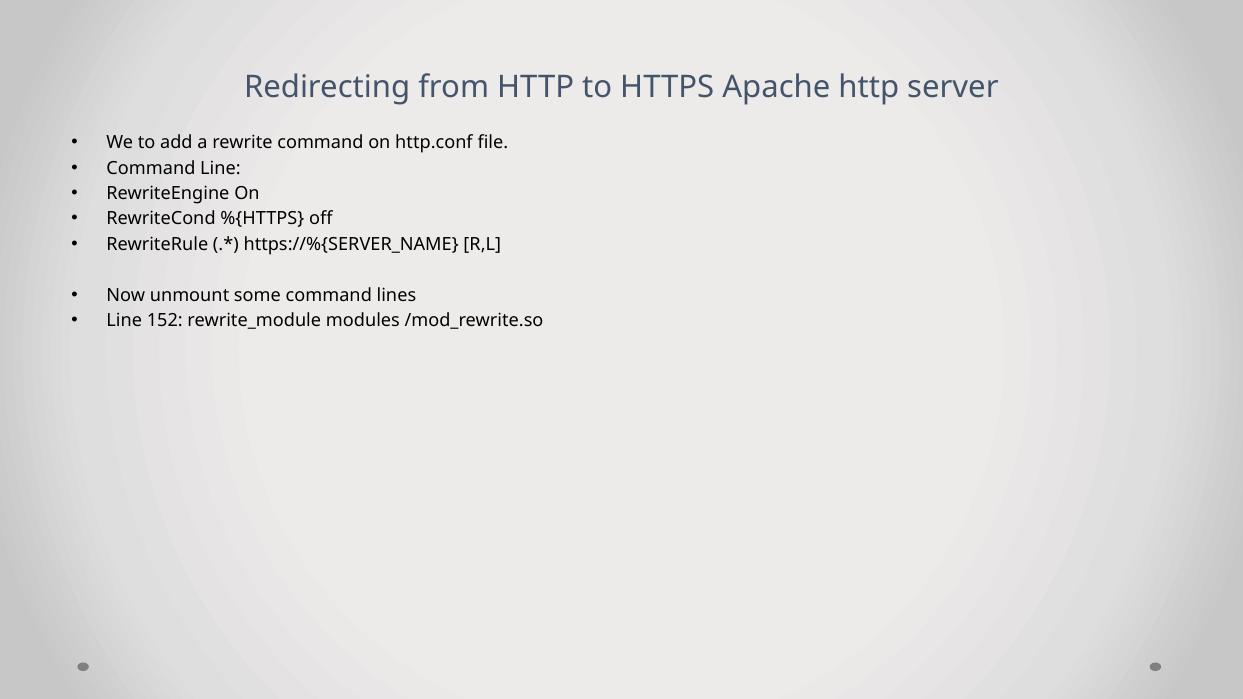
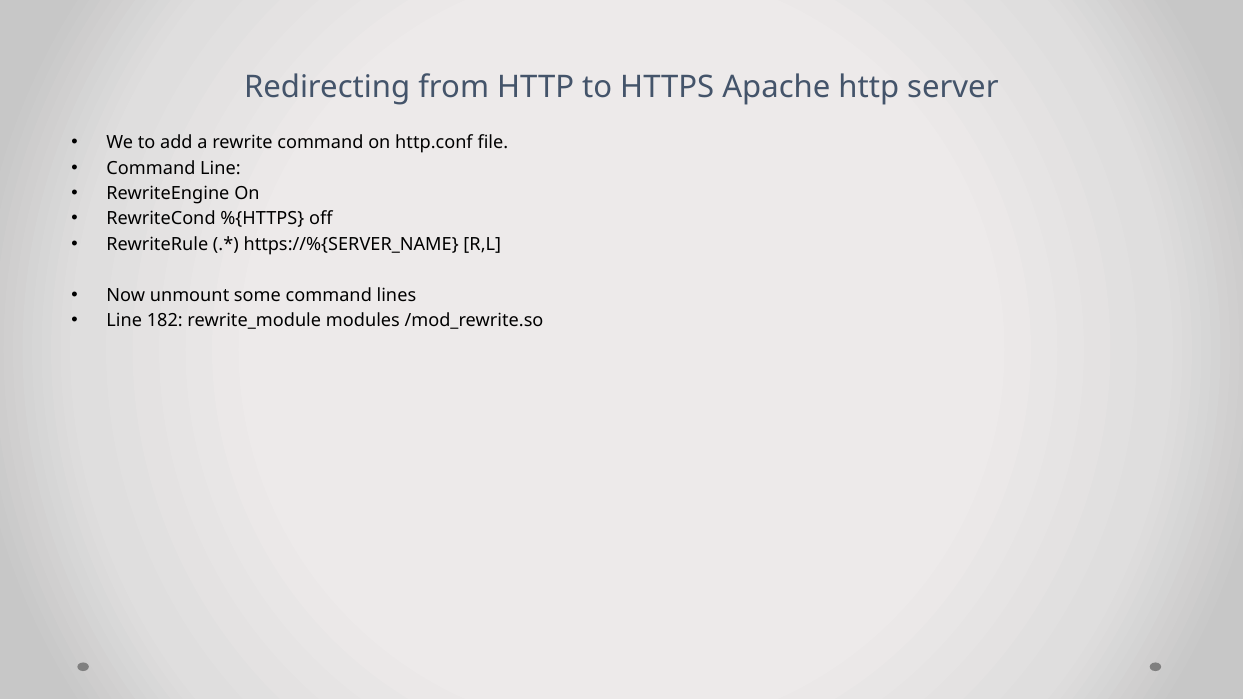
152: 152 -> 182 (165, 321)
